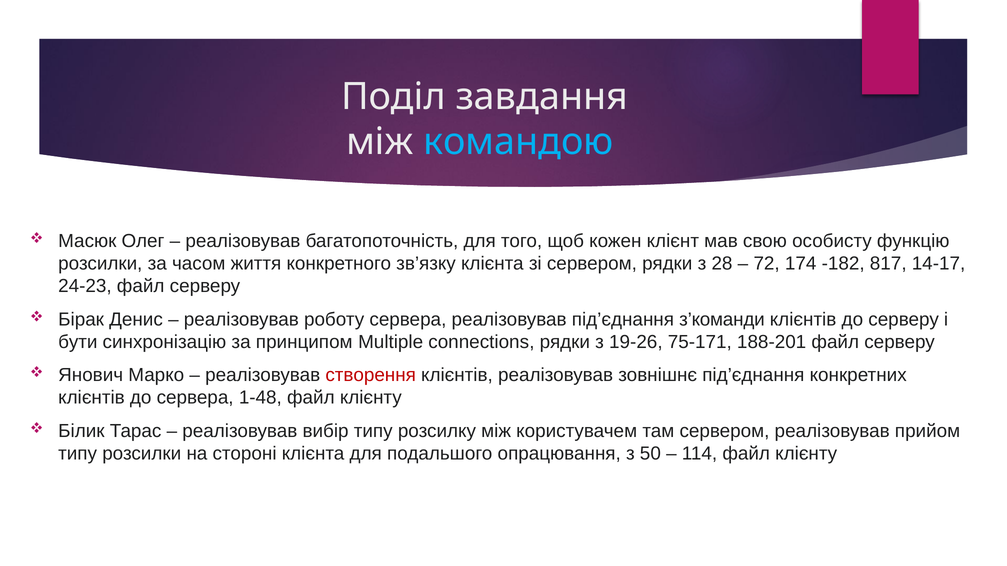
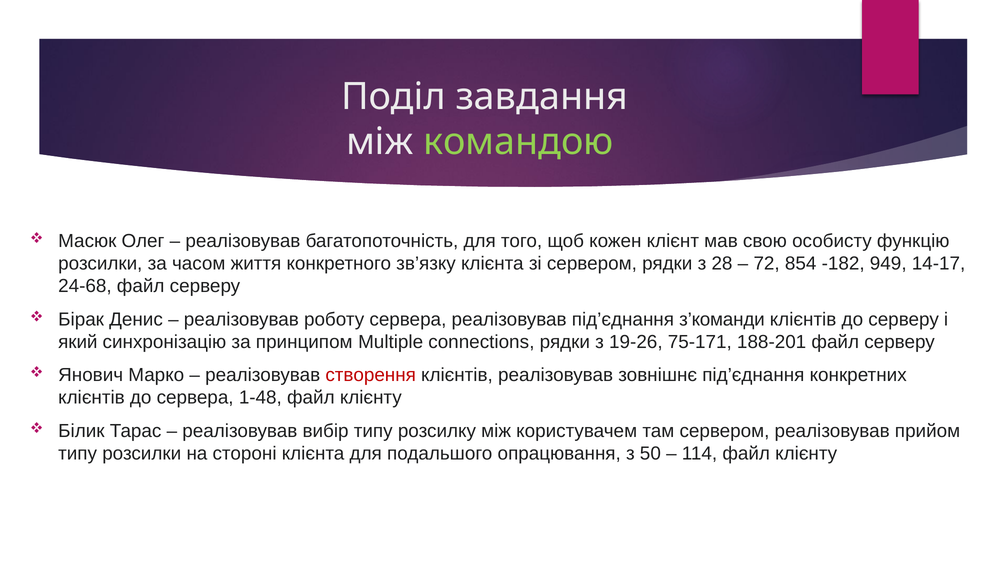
командою colour: light blue -> light green (518, 142)
174: 174 -> 854 (801, 264)
817: 817 -> 949 (888, 264)
24-23: 24-23 -> 24-68 (85, 286)
бути: бути -> який (78, 342)
